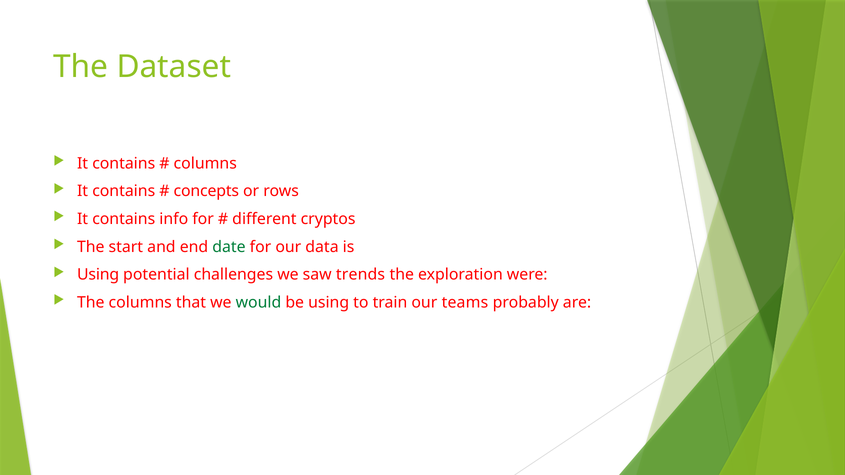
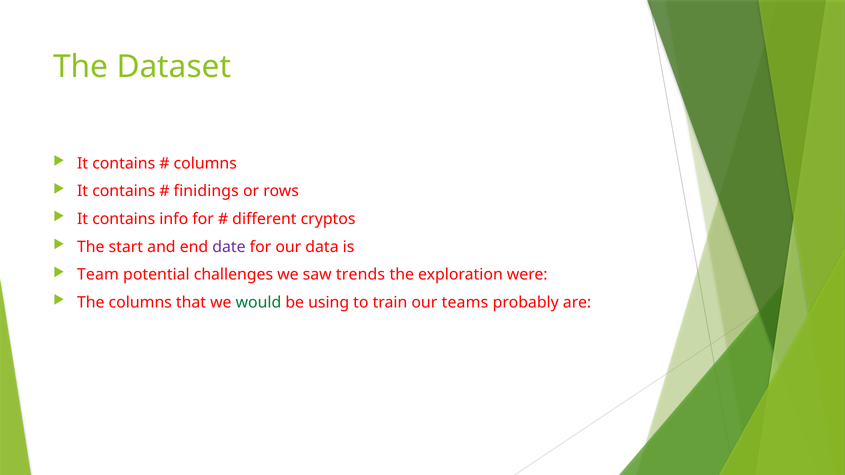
concepts: concepts -> finidings (206, 191)
date colour: green -> purple (229, 247)
Using: Using -> Team (98, 275)
